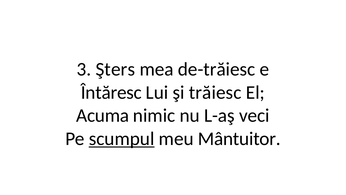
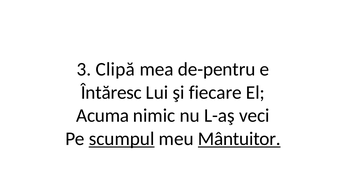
Şters: Şters -> Clipă (115, 69)
de-trăiesc: de-trăiesc -> de-pentru (217, 69)
trăiesc: trăiesc -> fiecare (215, 92)
Mântuitor underline: none -> present (239, 138)
